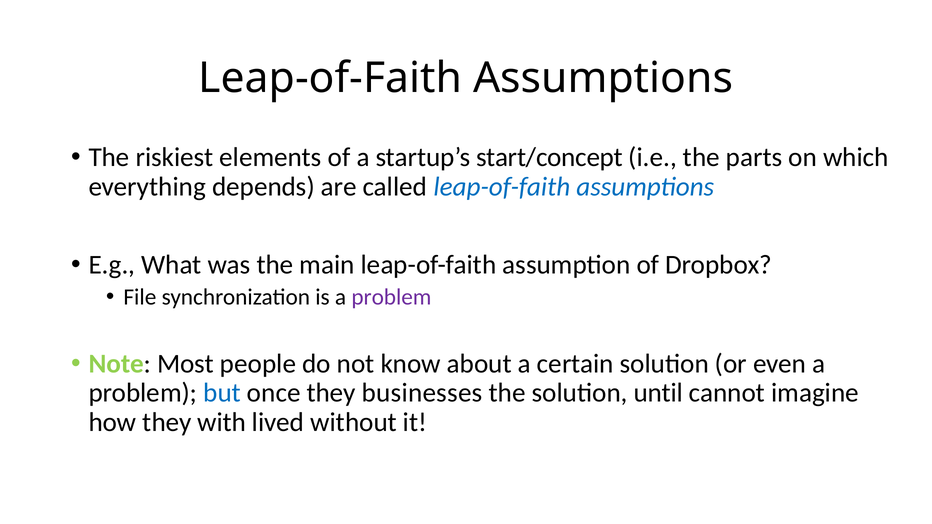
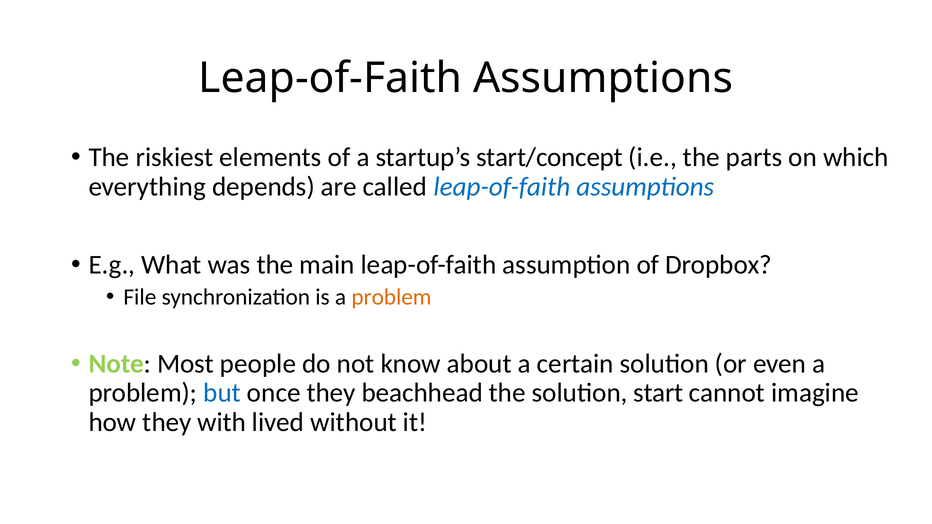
problem colour: purple -> orange (391, 297)
businesses: businesses -> beachhead (422, 393)
until: until -> start (658, 393)
